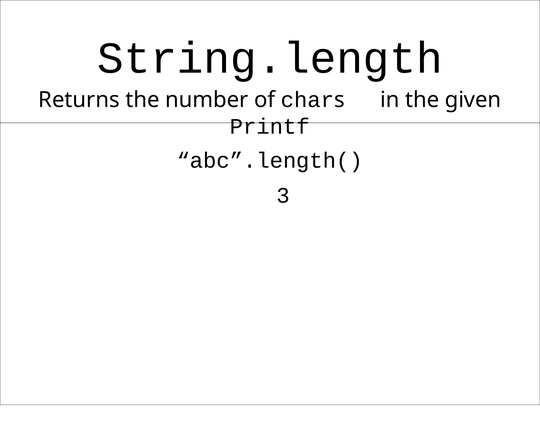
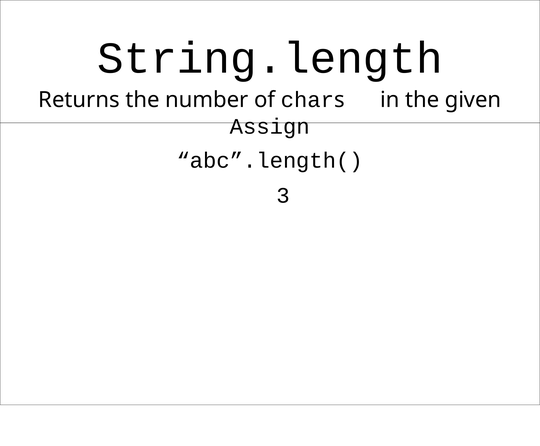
Printf: Printf -> Assign (270, 127)
